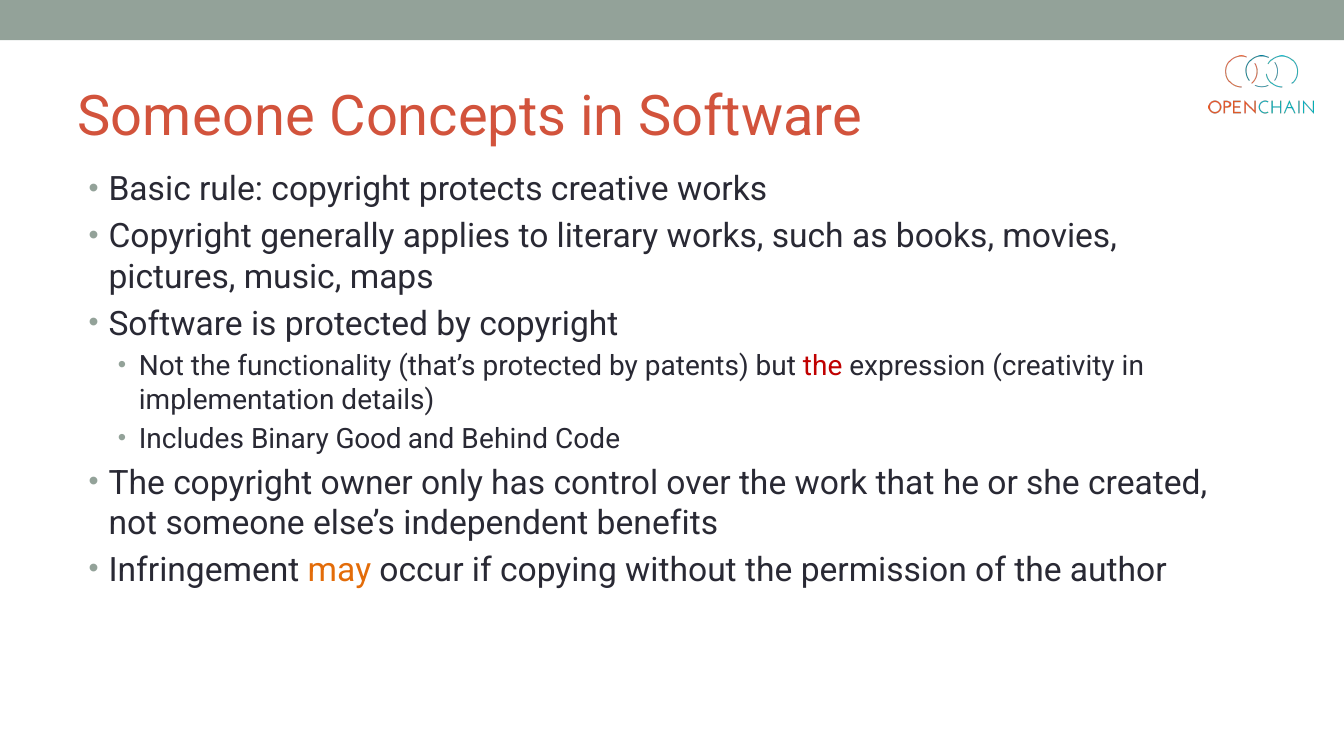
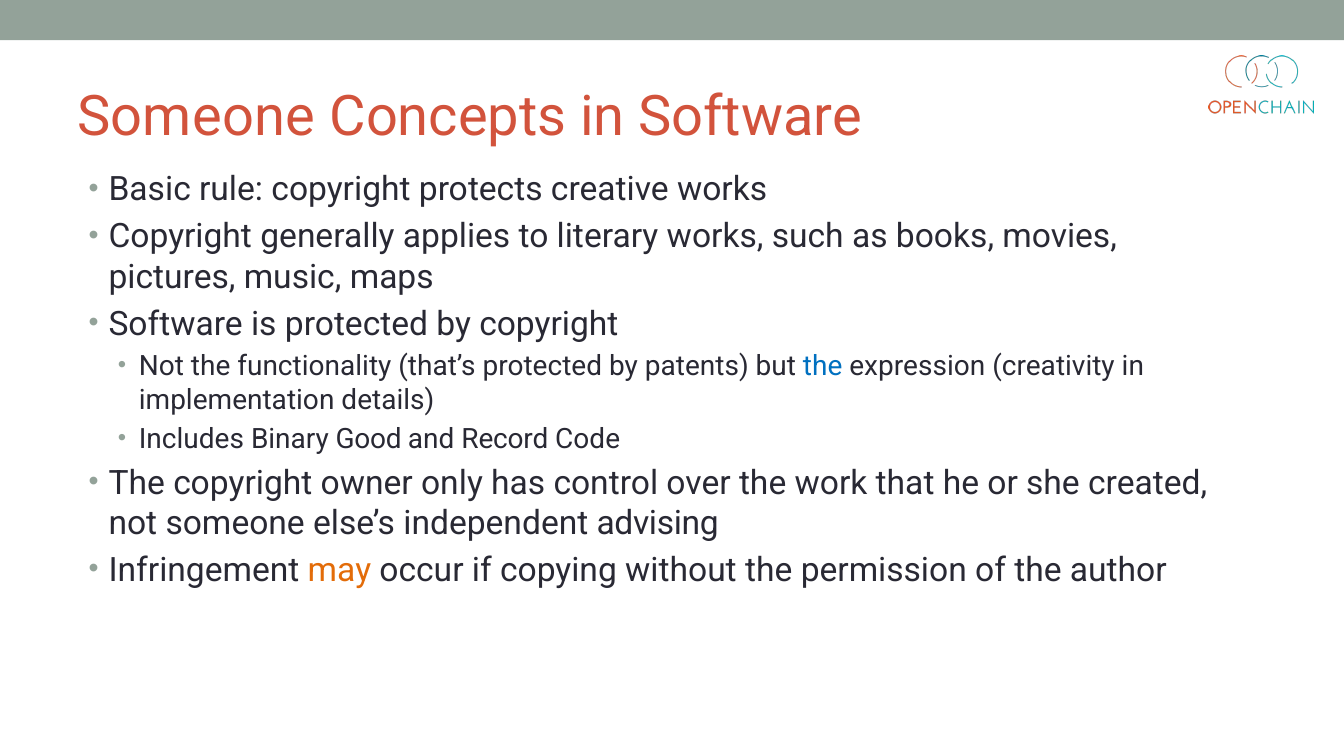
the colour: red -> blue (823, 366)
Behind: Behind -> Record (505, 439)
benefits: benefits -> advising (658, 523)
